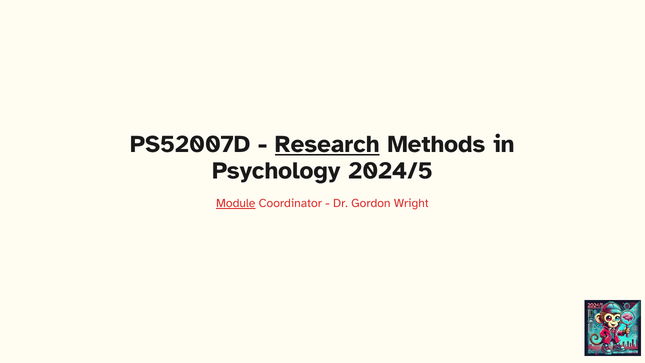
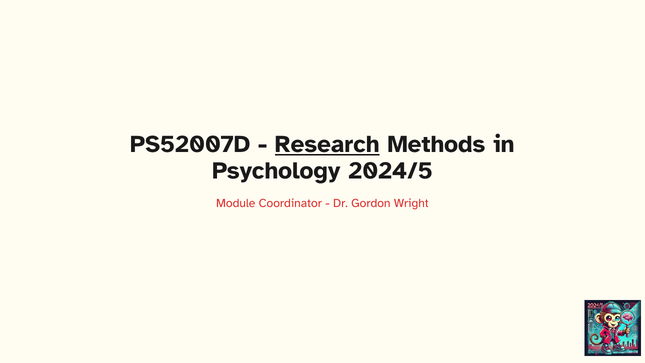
Module underline: present -> none (236, 203)
